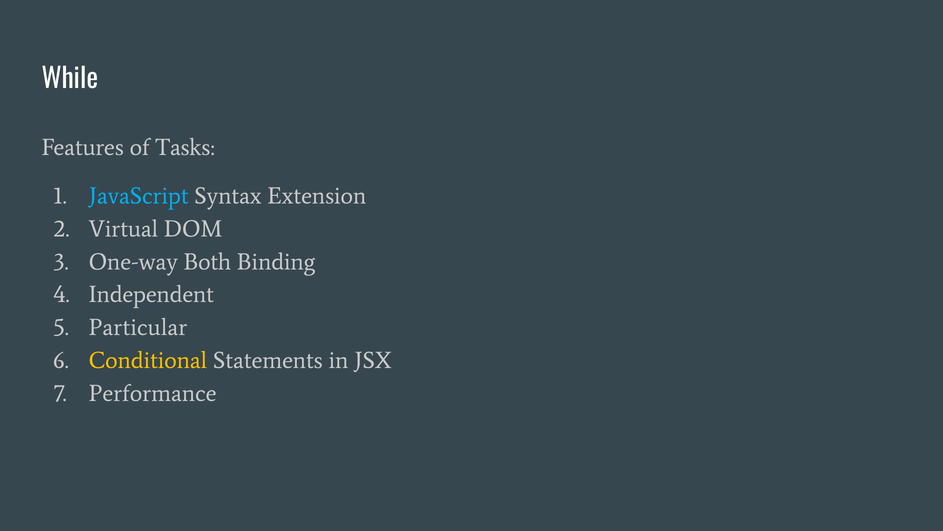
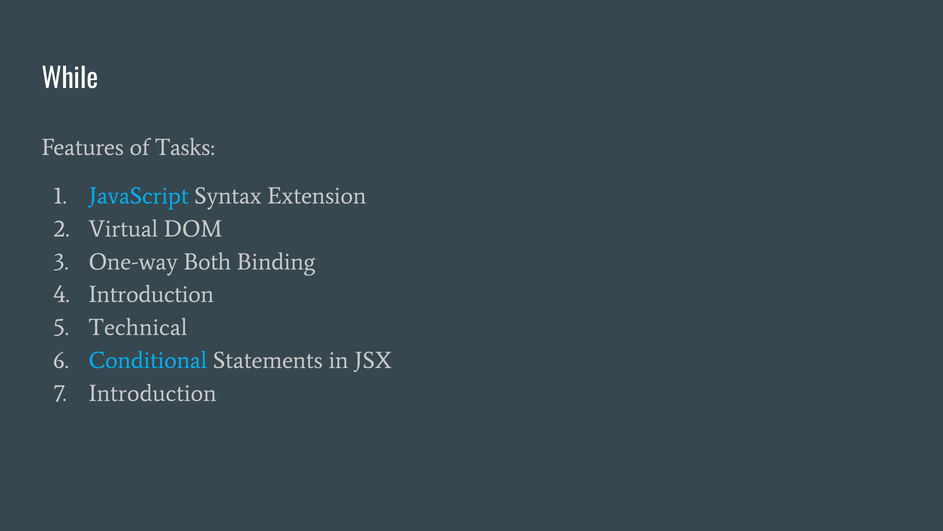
Independent: Independent -> Introduction (151, 294)
Particular: Particular -> Technical (138, 327)
Conditional colour: yellow -> light blue (148, 360)
Performance: Performance -> Introduction (153, 393)
